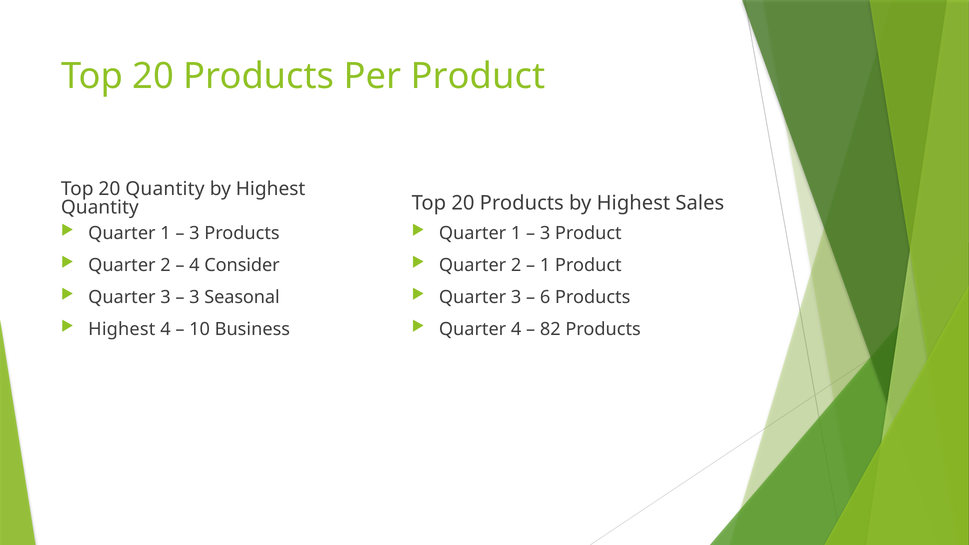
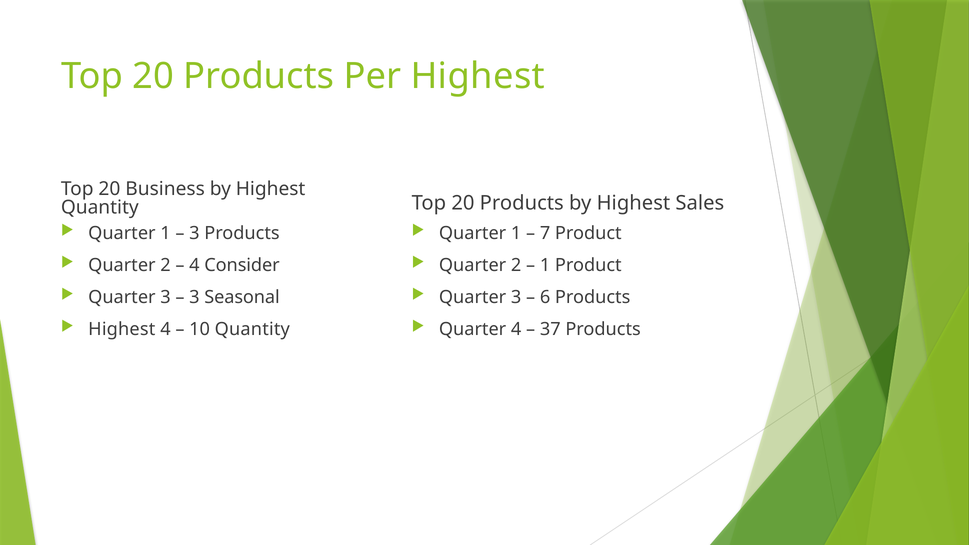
Per Product: Product -> Highest (478, 76)
20 Quantity: Quantity -> Business (165, 189)
3: 3 -> 7 (545, 233)
10 Business: Business -> Quantity (252, 329)
82: 82 -> 37 (550, 329)
